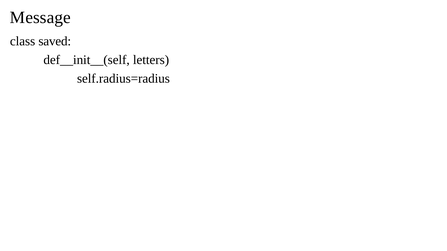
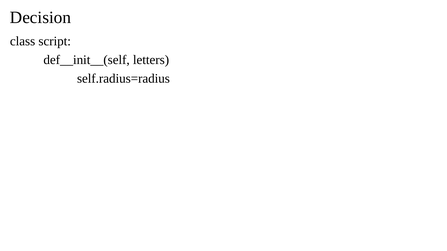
Message: Message -> Decision (40, 17)
saved: saved -> script (55, 41)
